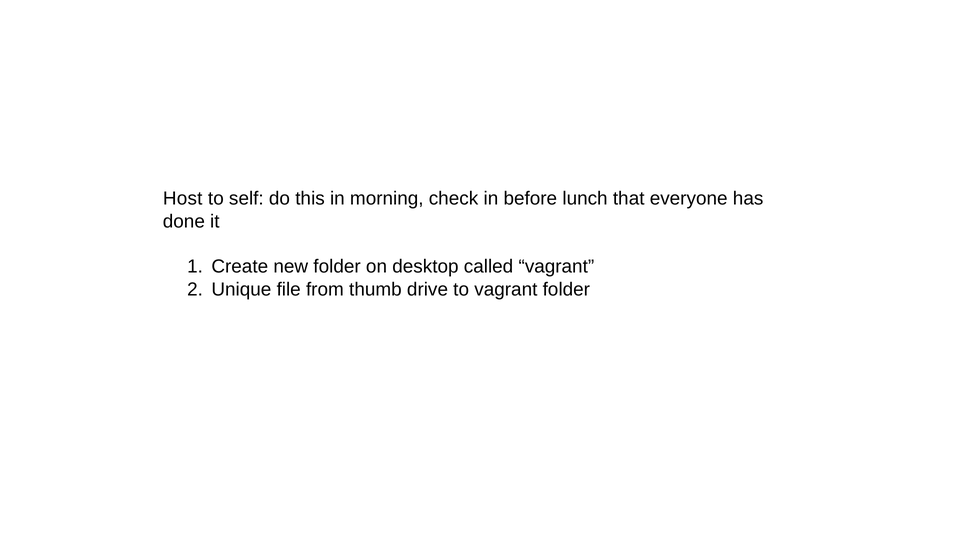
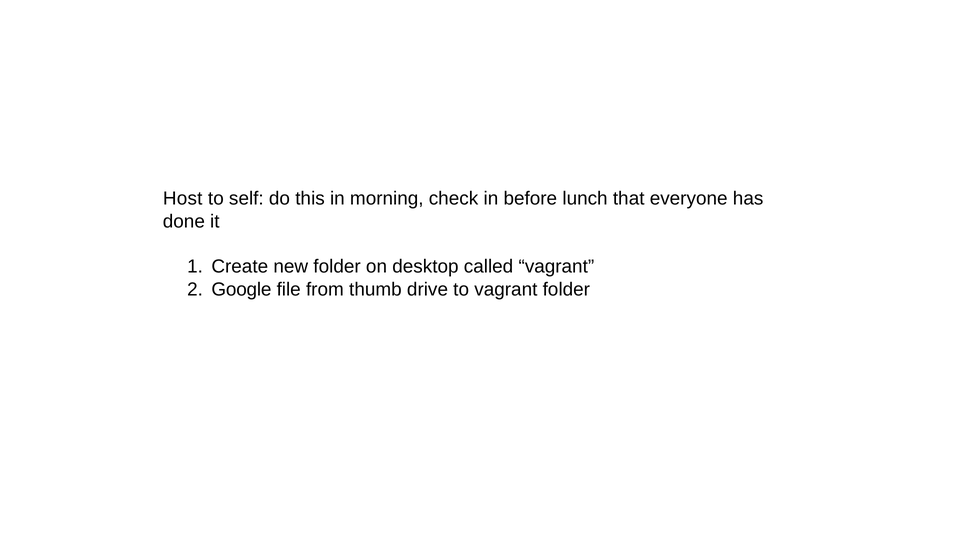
Unique: Unique -> Google (241, 289)
